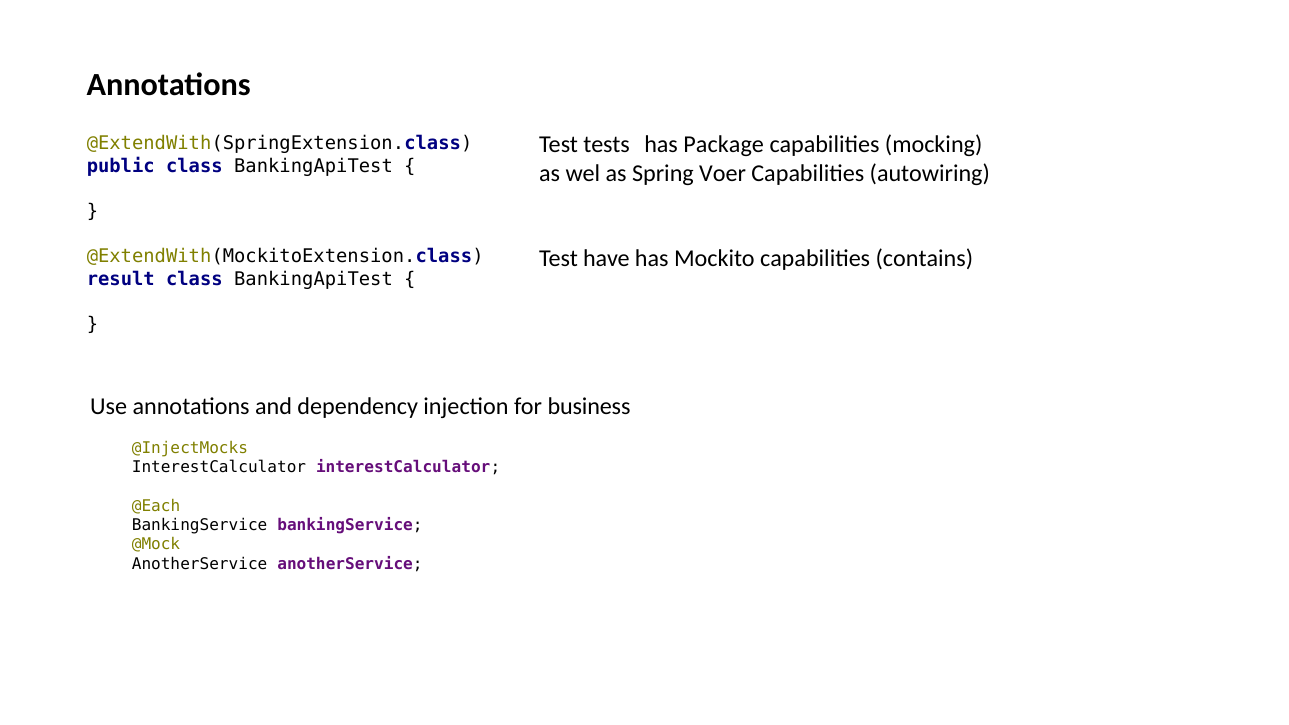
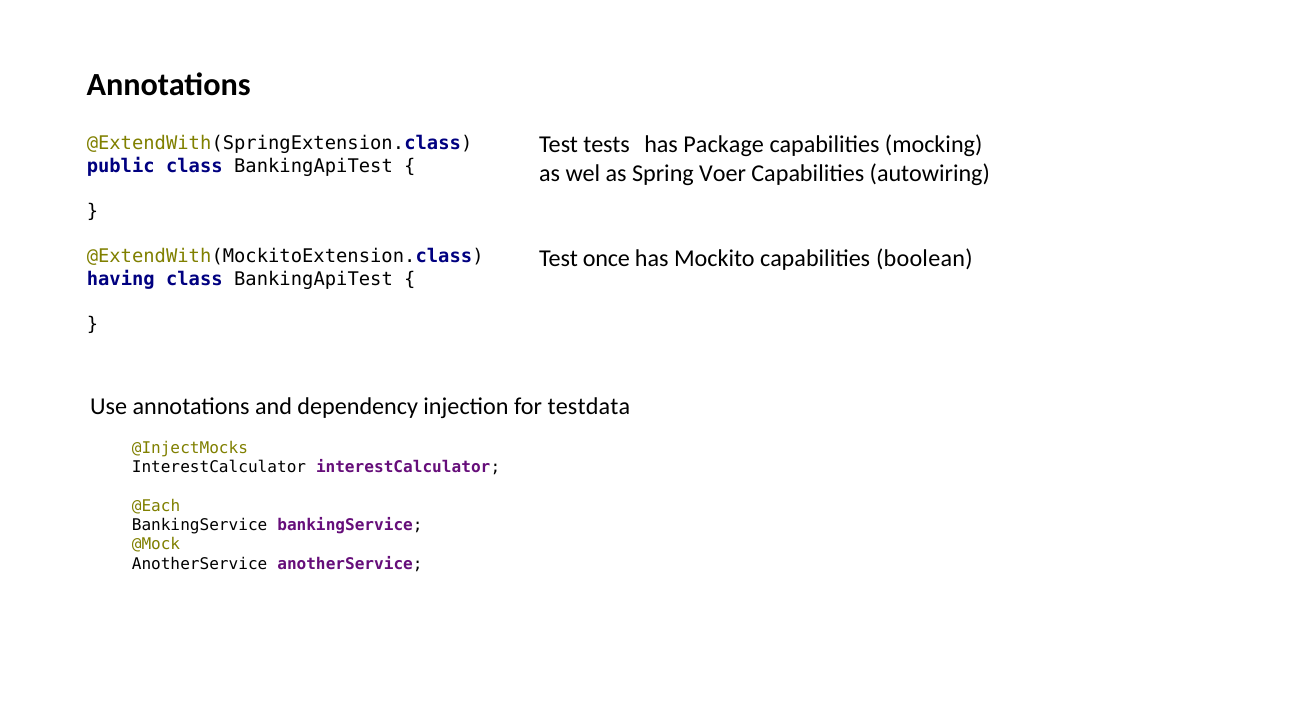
have: have -> once (606, 259)
contains: contains -> boolean (924, 259)
result: result -> having (121, 279)
business: business -> testdata (589, 406)
